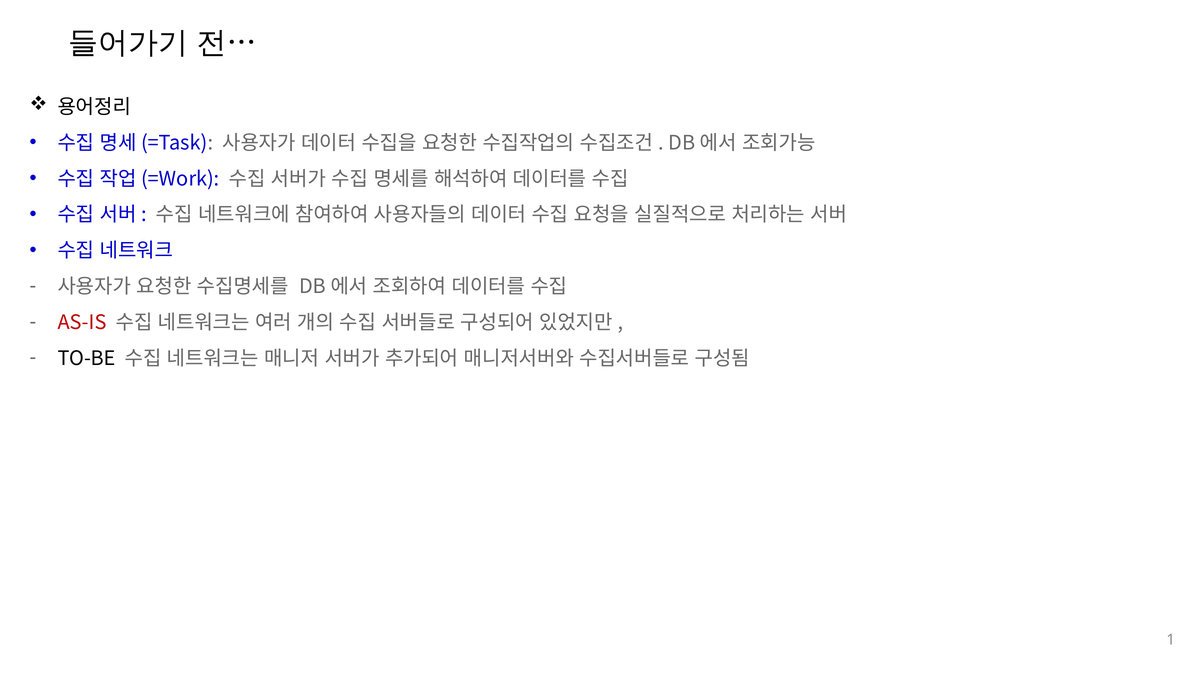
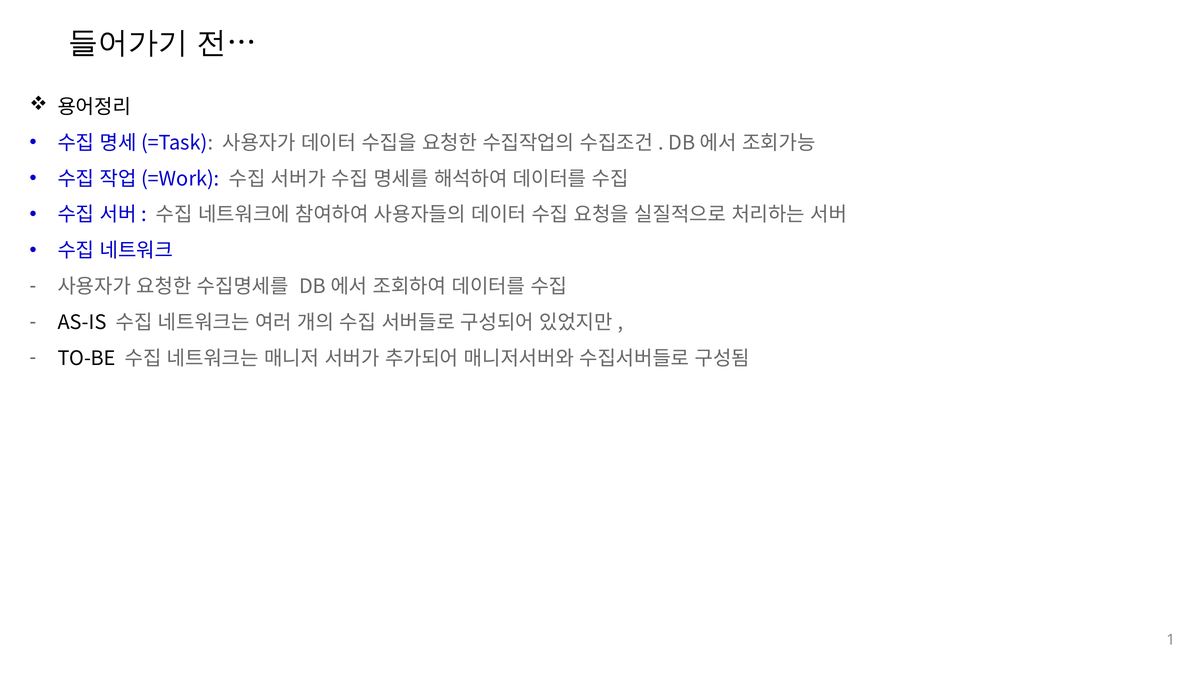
AS-IS colour: red -> black (82, 323)
